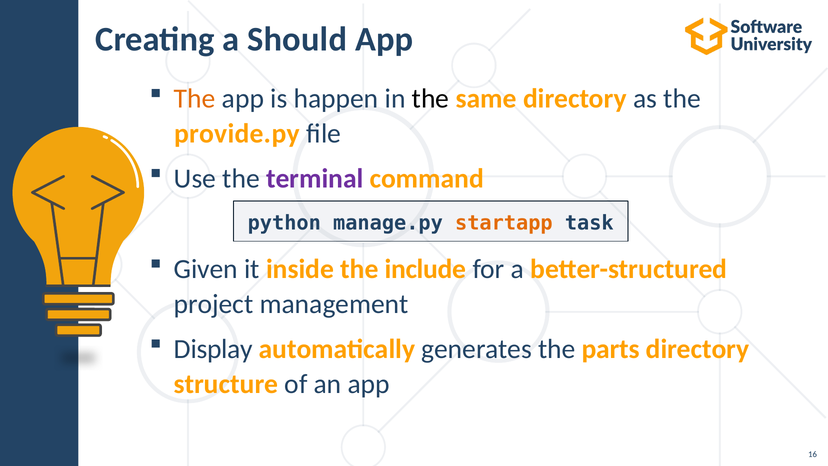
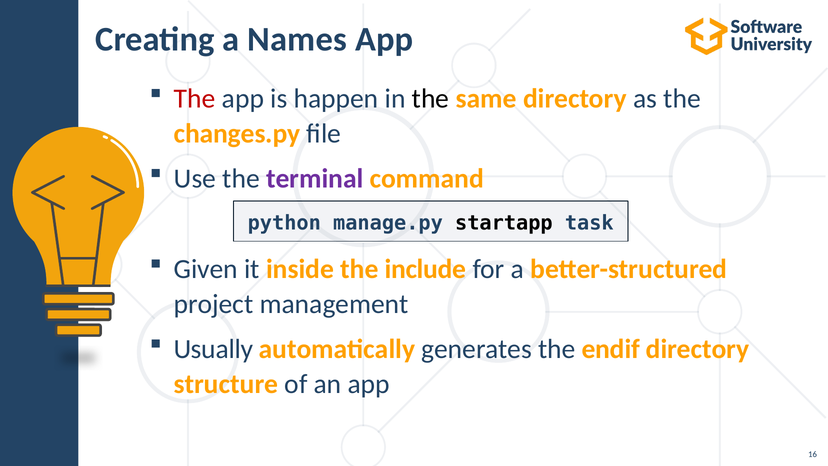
Should: Should -> Names (297, 39)
The colour: orange -> red (195, 99)
provide.py: provide.py -> changes.py (237, 134)
startapp colour: orange -> black (504, 223)
Display: Display -> Usually (213, 349)
parts: parts -> endif (611, 349)
